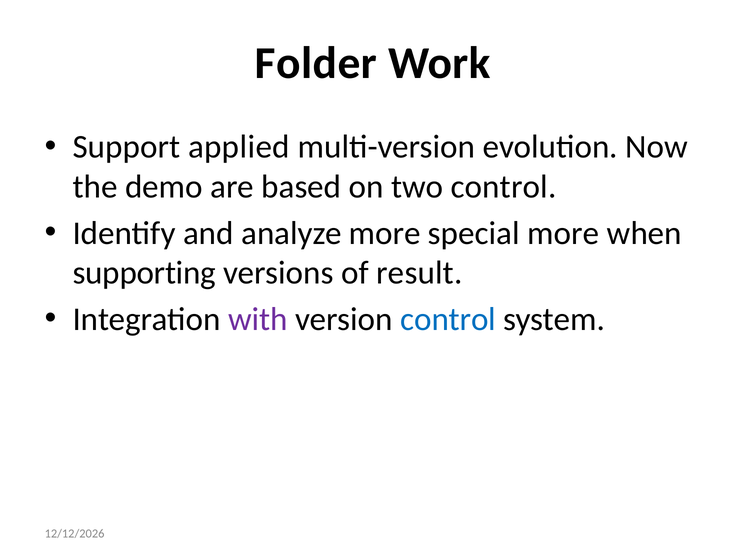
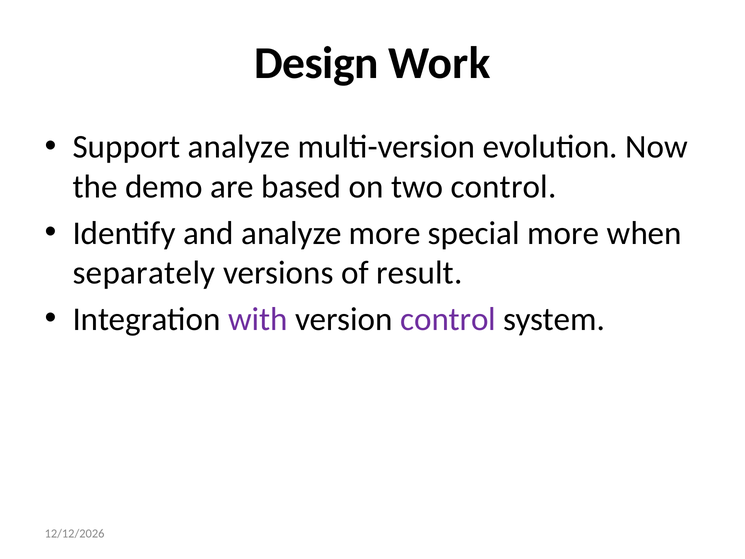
Folder: Folder -> Design (316, 63)
Support applied: applied -> analyze (239, 147)
supporting: supporting -> separately (144, 273)
control colour: blue -> purple (448, 319)
